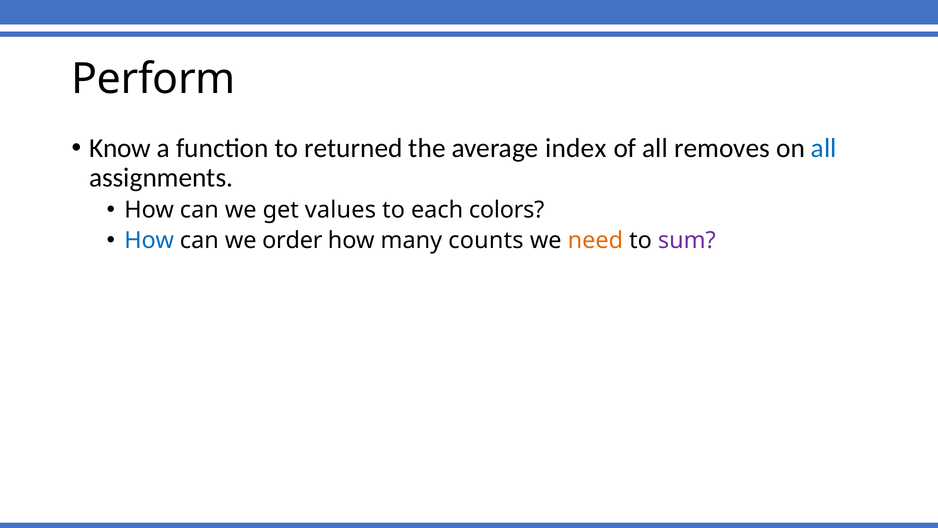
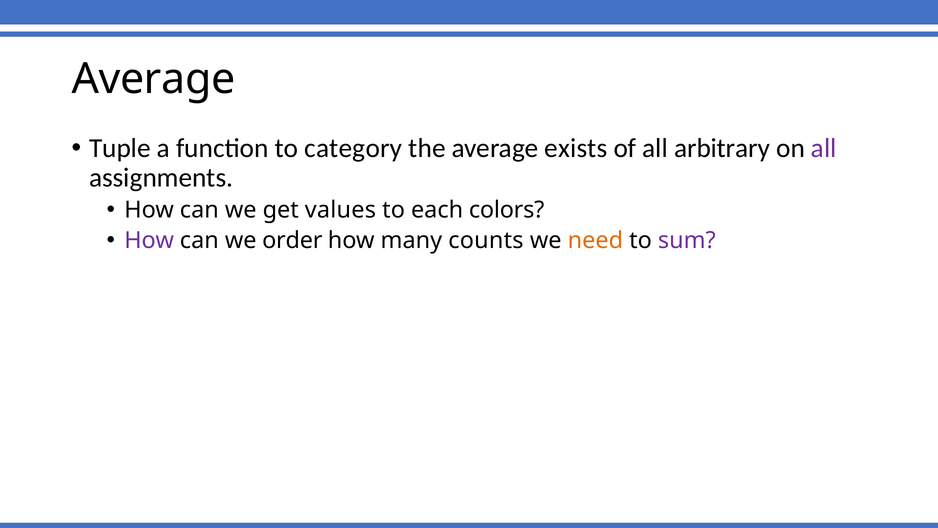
Perform: Perform -> Average (153, 79)
Know: Know -> Tuple (120, 148)
returned: returned -> category (353, 148)
index: index -> exists (576, 148)
removes: removes -> arbitrary (722, 148)
all colour: blue -> purple (824, 148)
How colour: blue -> purple (149, 240)
